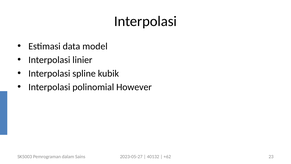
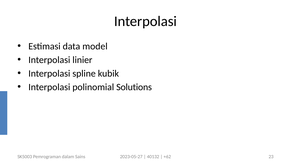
However: However -> Solutions (134, 87)
